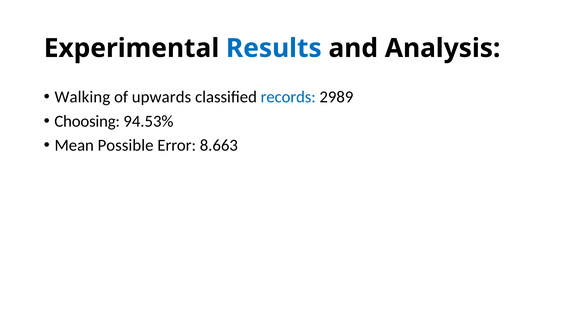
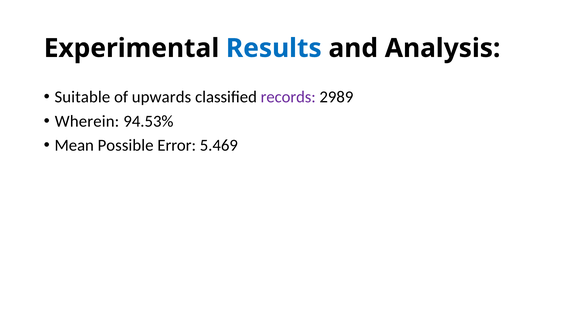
Walking: Walking -> Suitable (82, 97)
records colour: blue -> purple (288, 97)
Choosing: Choosing -> Wherein (87, 121)
8.663: 8.663 -> 5.469 (219, 145)
